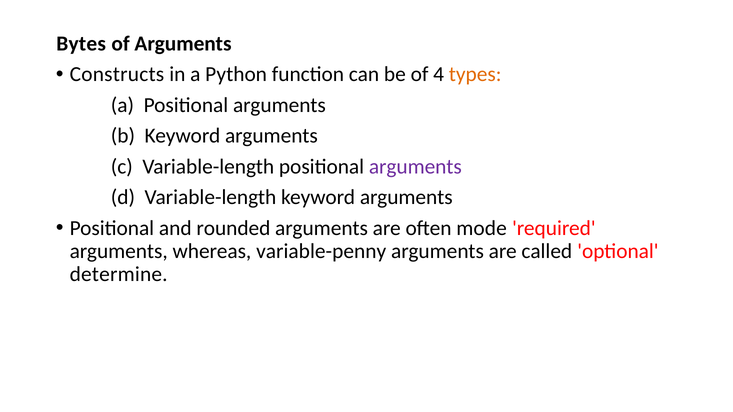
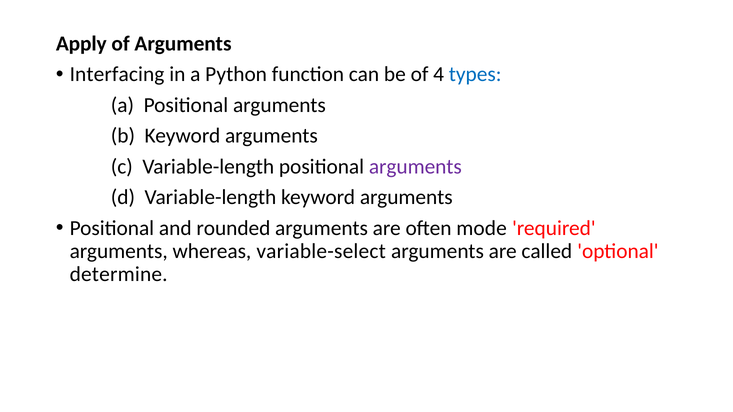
Bytes: Bytes -> Apply (81, 44)
Constructs: Constructs -> Interfacing (117, 74)
types colour: orange -> blue (475, 74)
variable-penny: variable-penny -> variable-select (321, 251)
